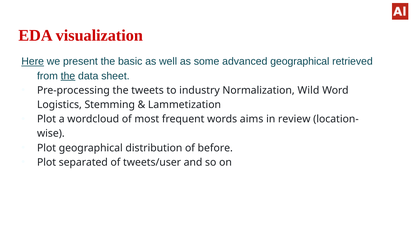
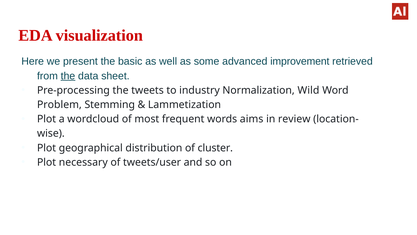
Here underline: present -> none (33, 61)
advanced geographical: geographical -> improvement (300, 61)
Logistics: Logistics -> Problem (59, 105)
before: before -> cluster (215, 148)
separated: separated -> necessary (83, 162)
